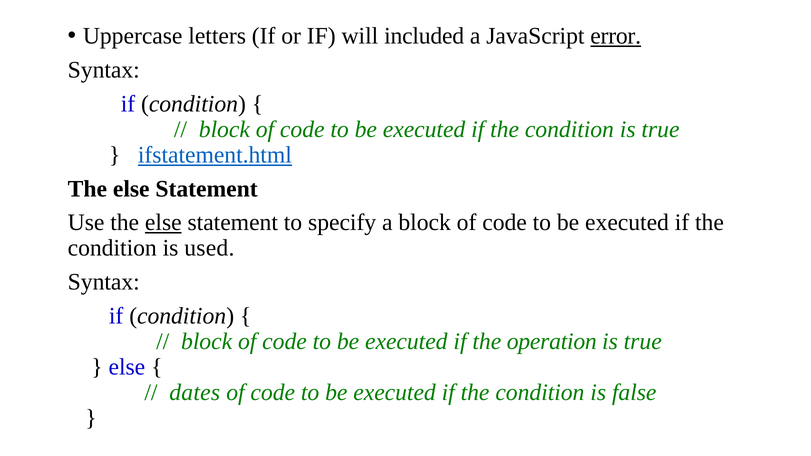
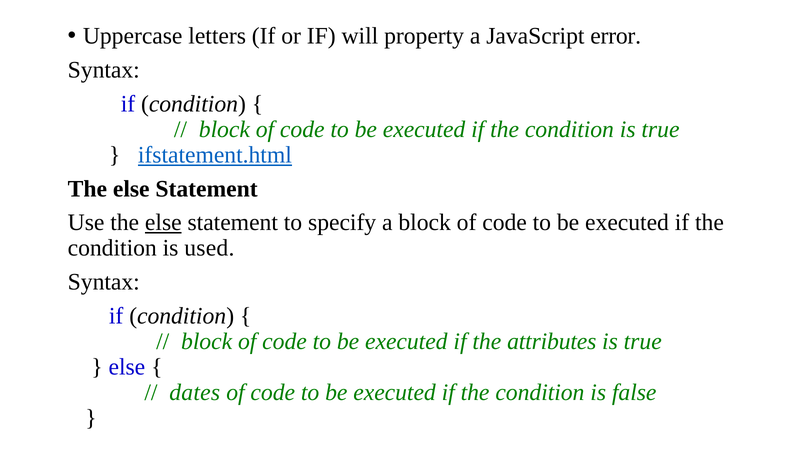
included: included -> property (424, 36)
error underline: present -> none (616, 36)
operation: operation -> attributes (552, 342)
